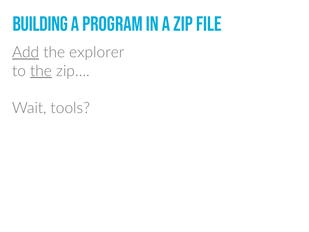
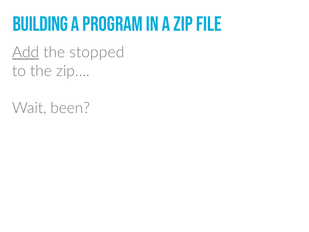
explorer: explorer -> stopped (97, 52)
the underline: present -> none (41, 71)
tools: tools -> been (70, 108)
